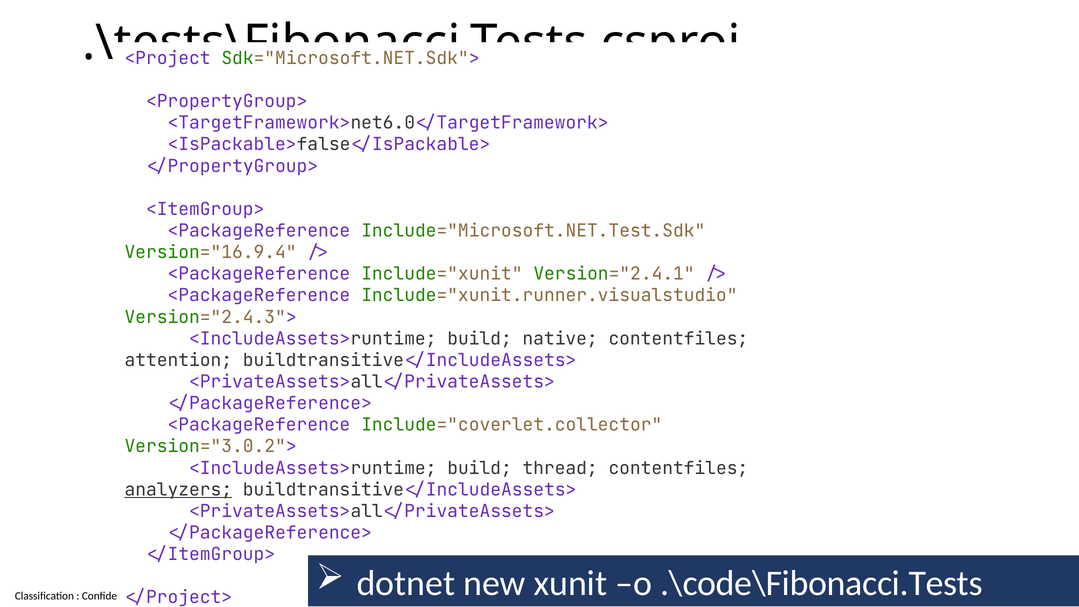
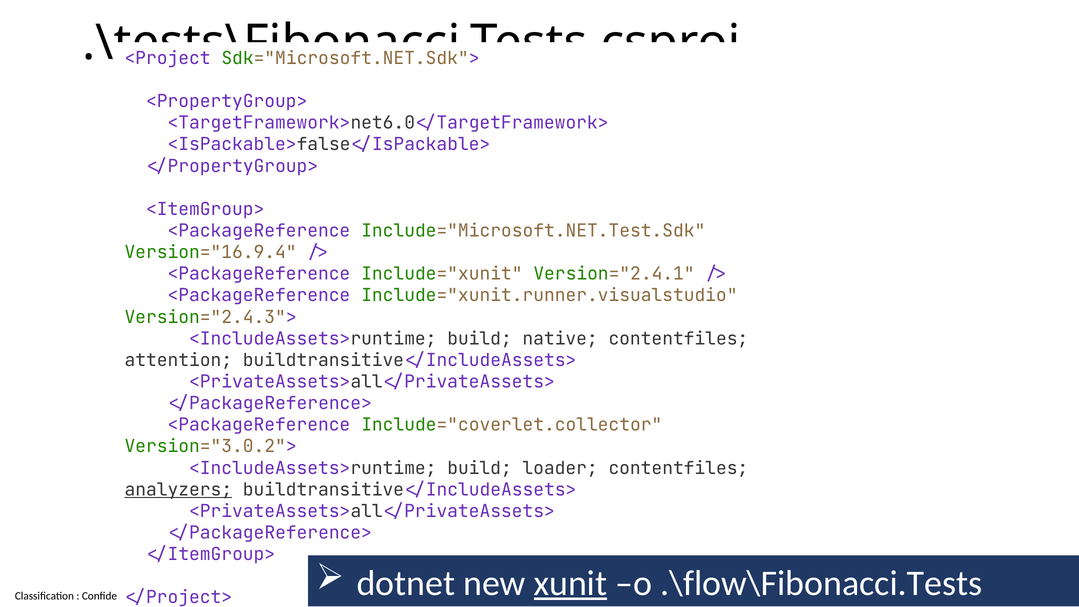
thread: thread -> loader (560, 468)
xunit underline: none -> present (570, 583)
.\code\Fibonacci.Tests: .\code\Fibonacci.Tests -> .\flow\Fibonacci.Tests (821, 583)
